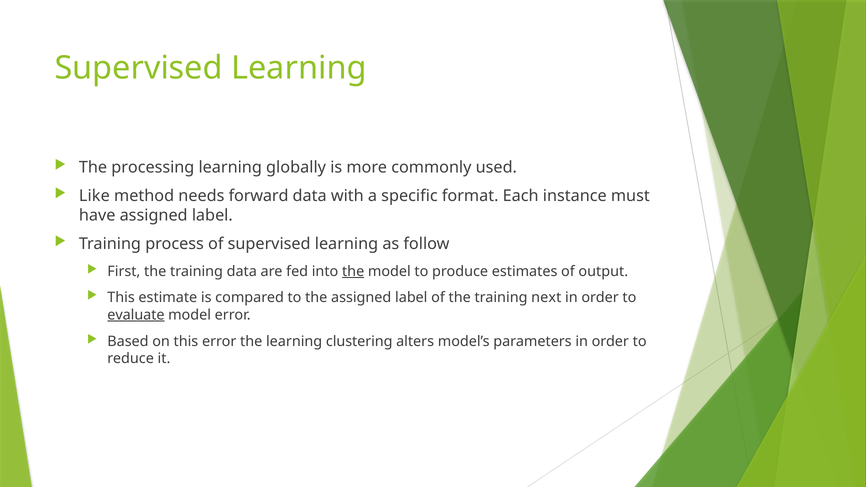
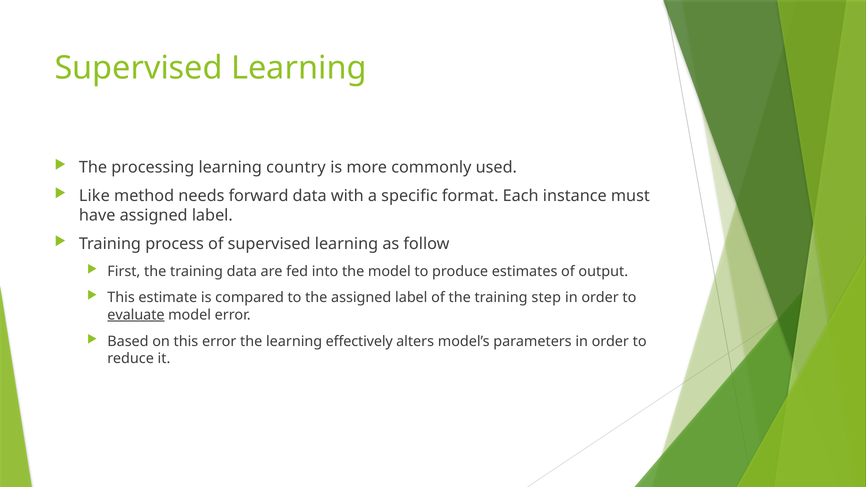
globally: globally -> country (296, 168)
the underline: present -> none (353, 271)
next: next -> step (546, 298)
clustering: clustering -> effectively (359, 341)
